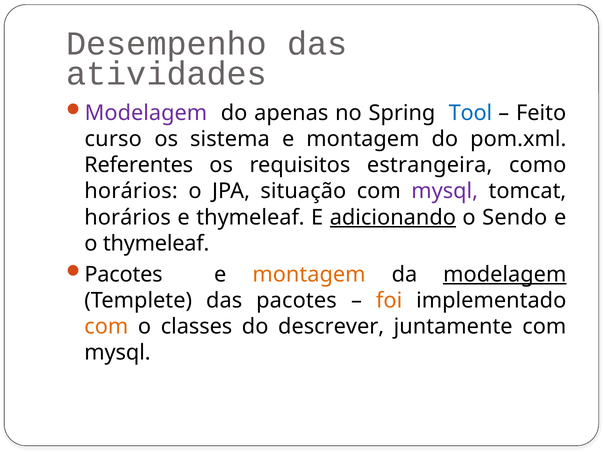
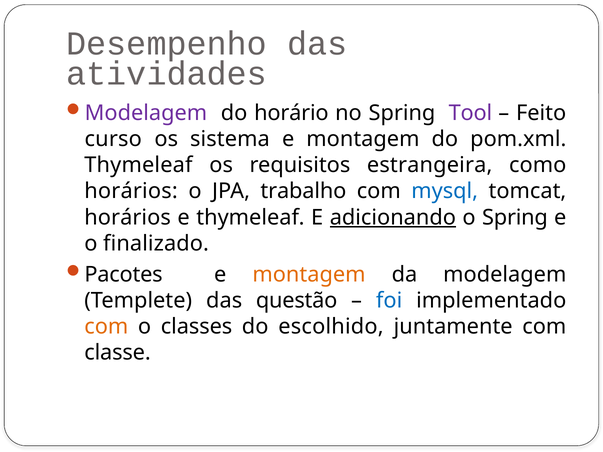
apenas: apenas -> horário (291, 113)
Tool colour: blue -> purple (470, 113)
Referentes: Referentes -> Thymeleaf (138, 165)
situação: situação -> trabalho (303, 191)
mysql colour: purple -> blue (445, 191)
o Sendo: Sendo -> Spring (515, 217)
o thymeleaf: thymeleaf -> finalizado (156, 244)
modelagem underline: present -> none (505, 275)
das pacotes: pacotes -> questão (297, 301)
foi colour: orange -> blue (389, 301)
descrever: descrever -> escolhido (331, 327)
mysql: mysql -> classe (118, 353)
